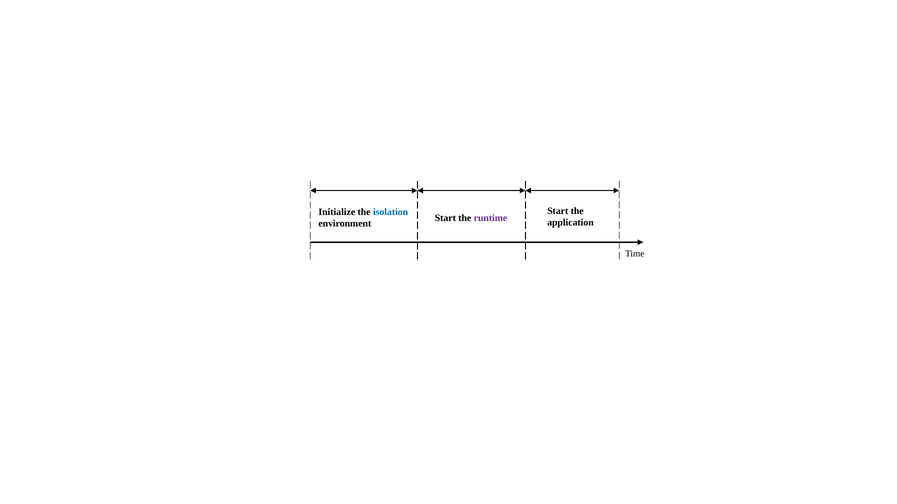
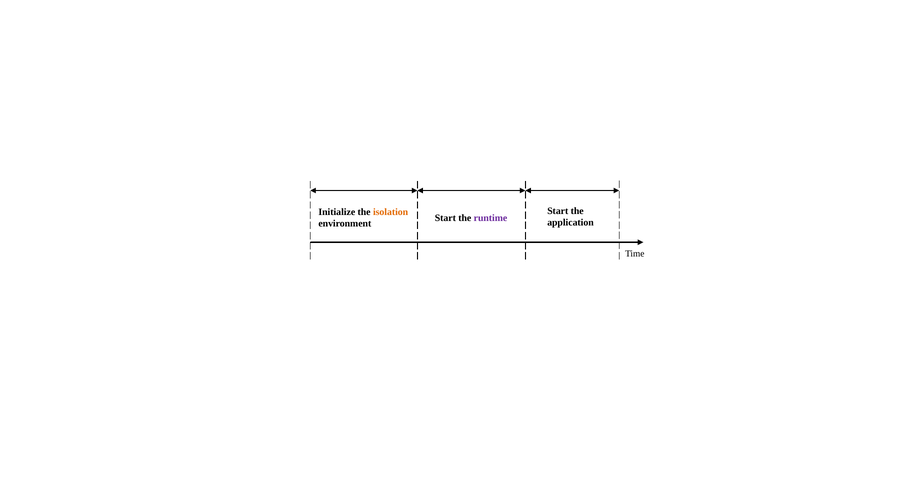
isolation colour: blue -> orange (391, 212)
